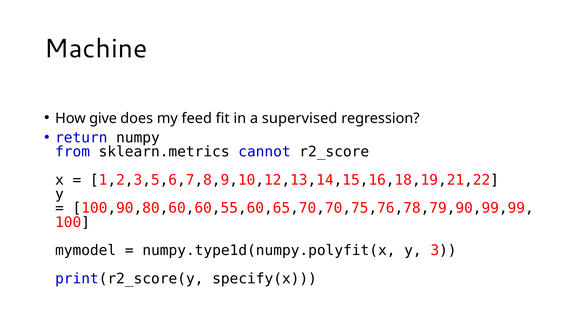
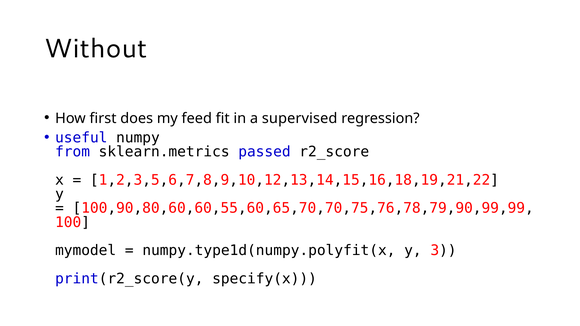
Machine: Machine -> Without (96, 49)
give: give -> first (103, 118)
return: return -> useful (81, 138)
cannot: cannot -> passed (264, 152)
